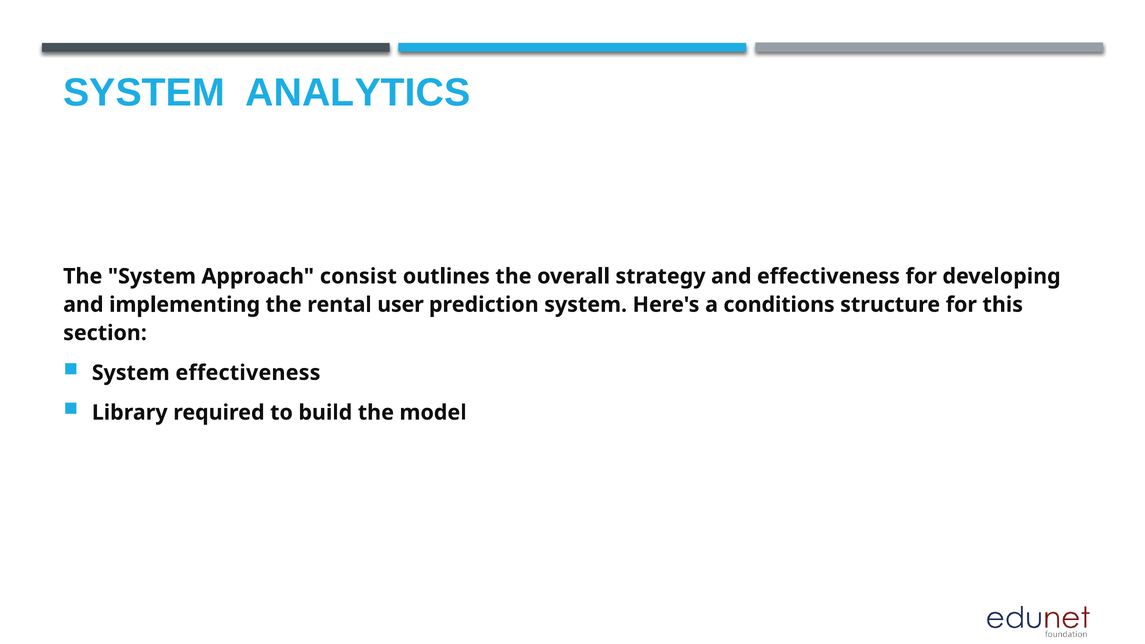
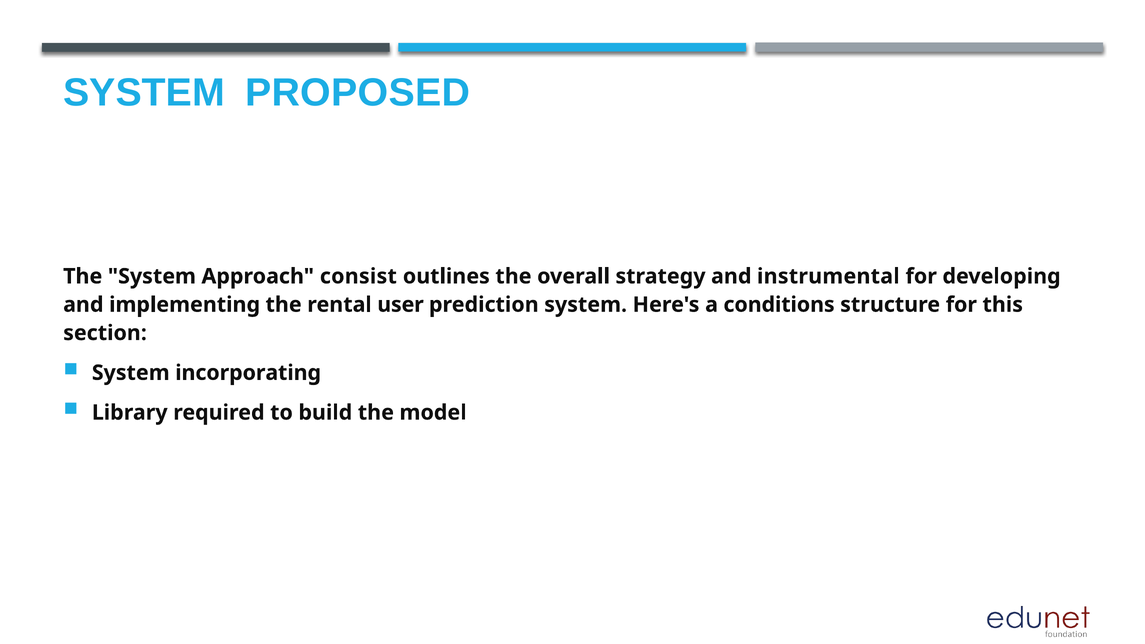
ANALYTICS: ANALYTICS -> PROPOSED (358, 93)
and effectiveness: effectiveness -> instrumental (828, 276)
System effectiveness: effectiveness -> incorporating (248, 373)
